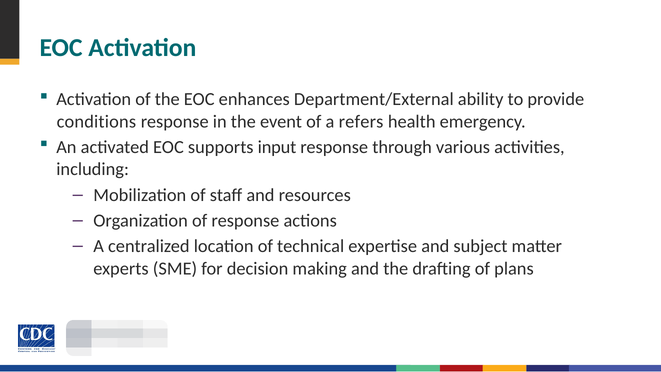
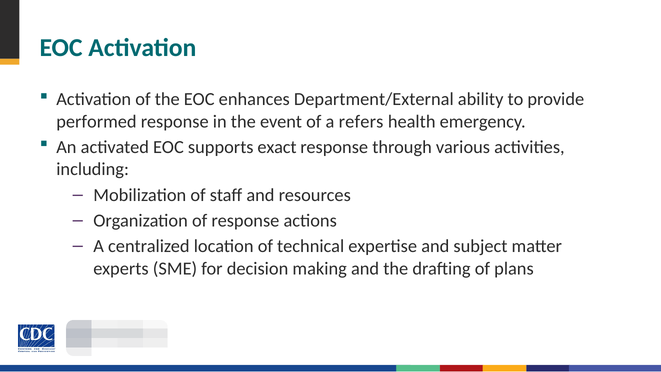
conditions: conditions -> performed (96, 121)
input: input -> exact (277, 147)
